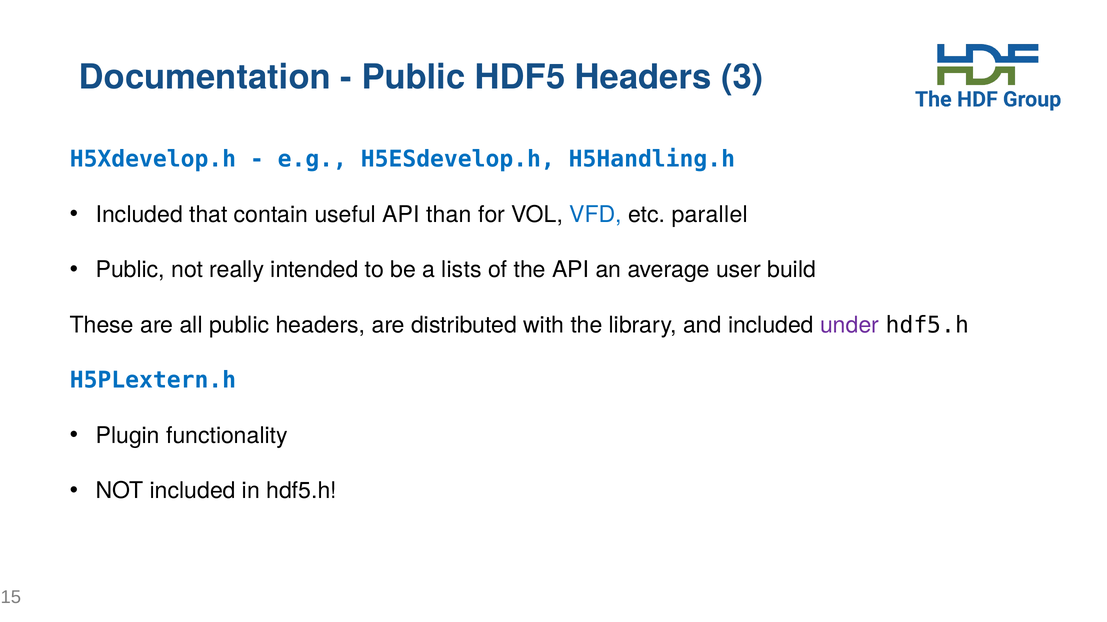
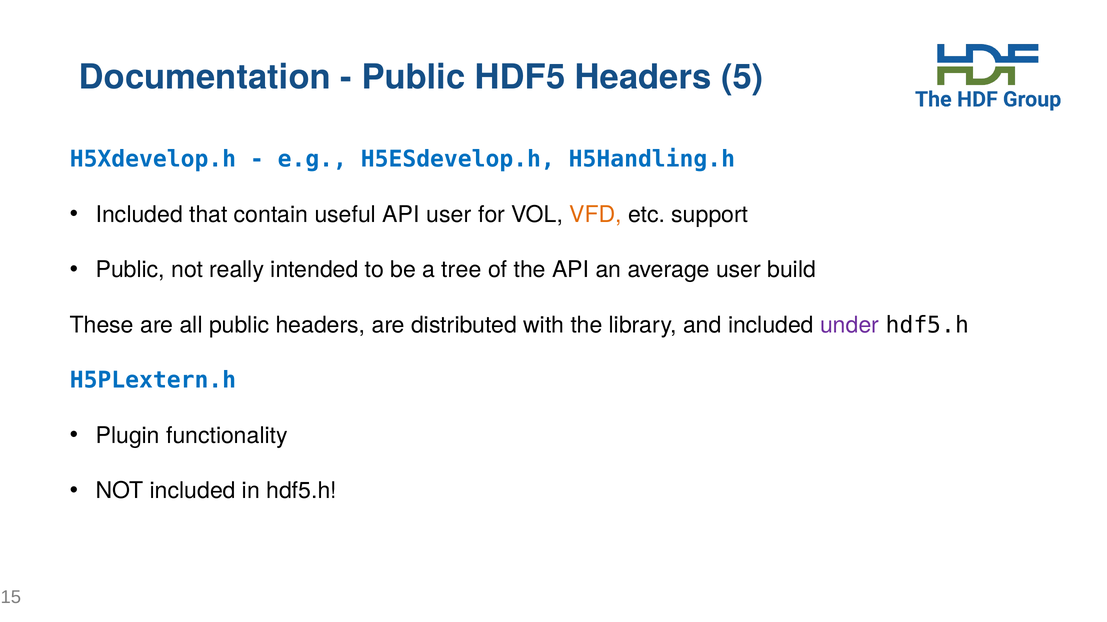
3: 3 -> 5 (742, 77)
API than: than -> user (449, 215)
VFD colour: blue -> orange (596, 215)
parallel: parallel -> support (710, 215)
lists: lists -> tree (462, 270)
